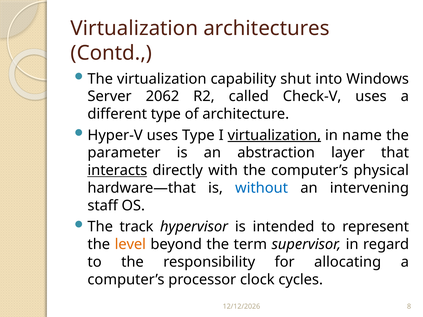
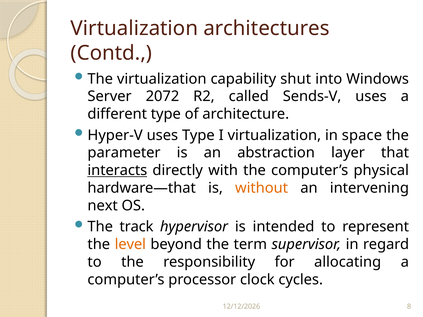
2062: 2062 -> 2072 (162, 97)
Check-V: Check-V -> Sends-V (312, 97)
virtualization underline: present -> none (274, 135)
name: name -> space (362, 135)
without colour: blue -> orange (262, 188)
staff: staff -> next (103, 206)
